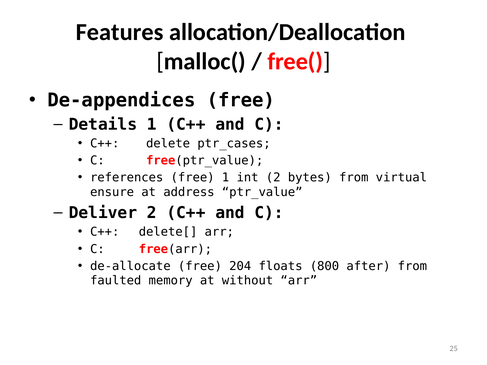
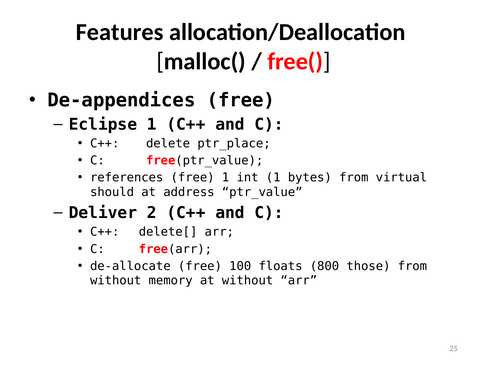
Details: Details -> Eclipse (103, 124)
ptr_cases: ptr_cases -> ptr_place (234, 144)
int 2: 2 -> 1 (273, 178)
ensure: ensure -> should (112, 192)
204: 204 -> 100 (240, 266)
after: after -> those (368, 266)
faulted: faulted -> without (116, 281)
